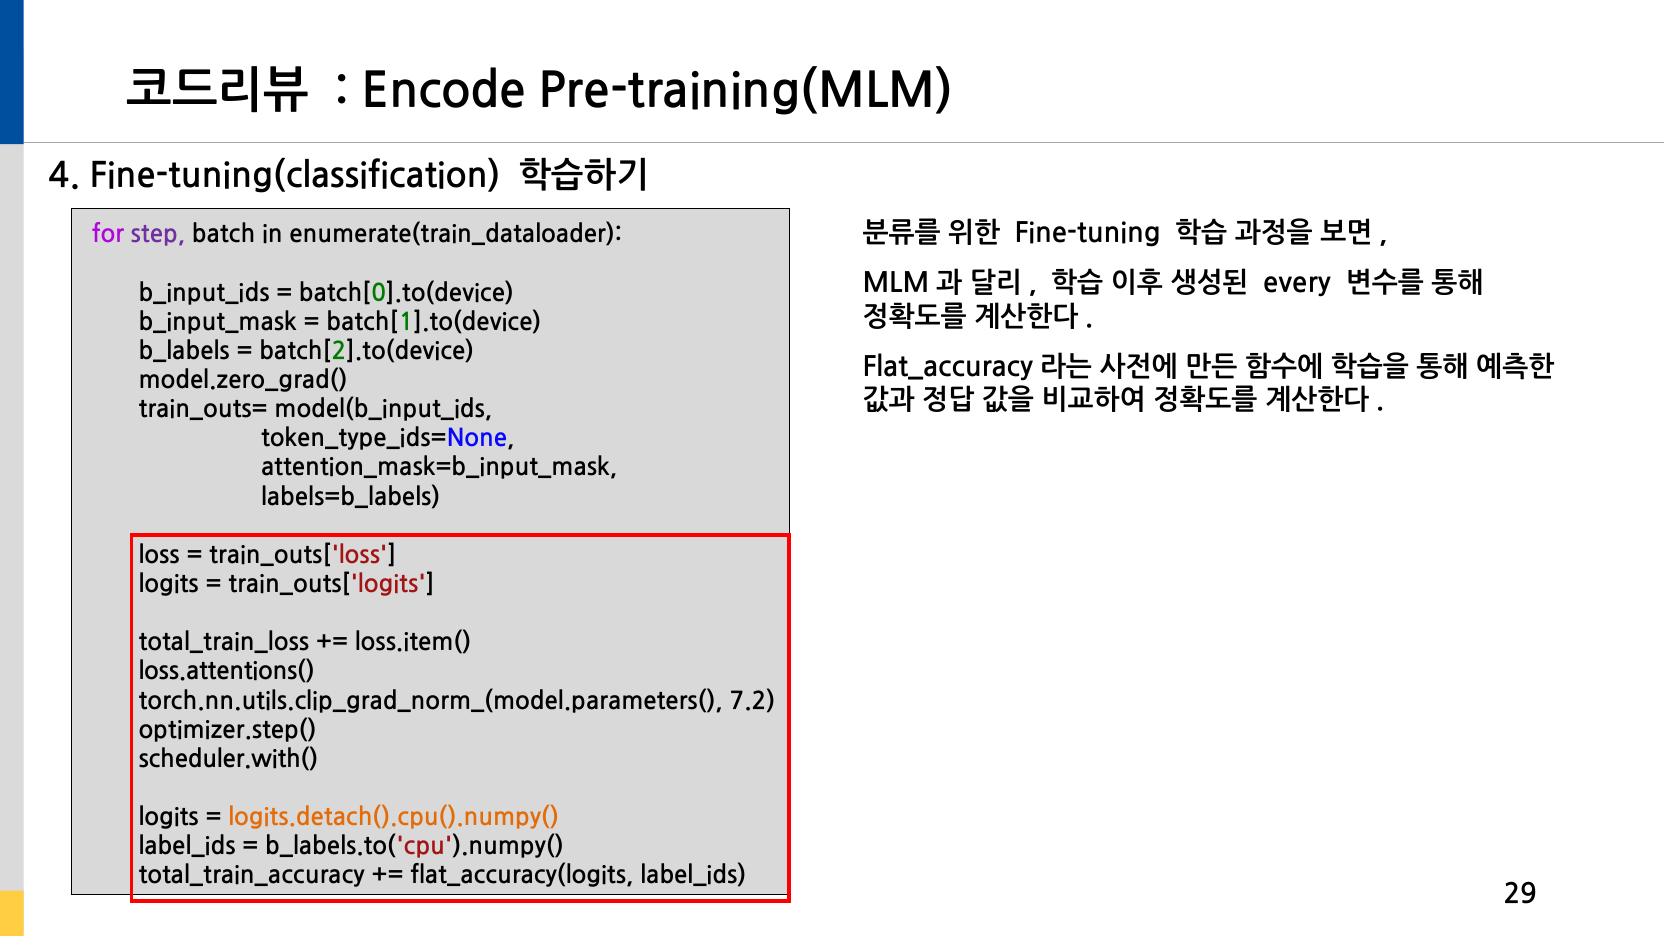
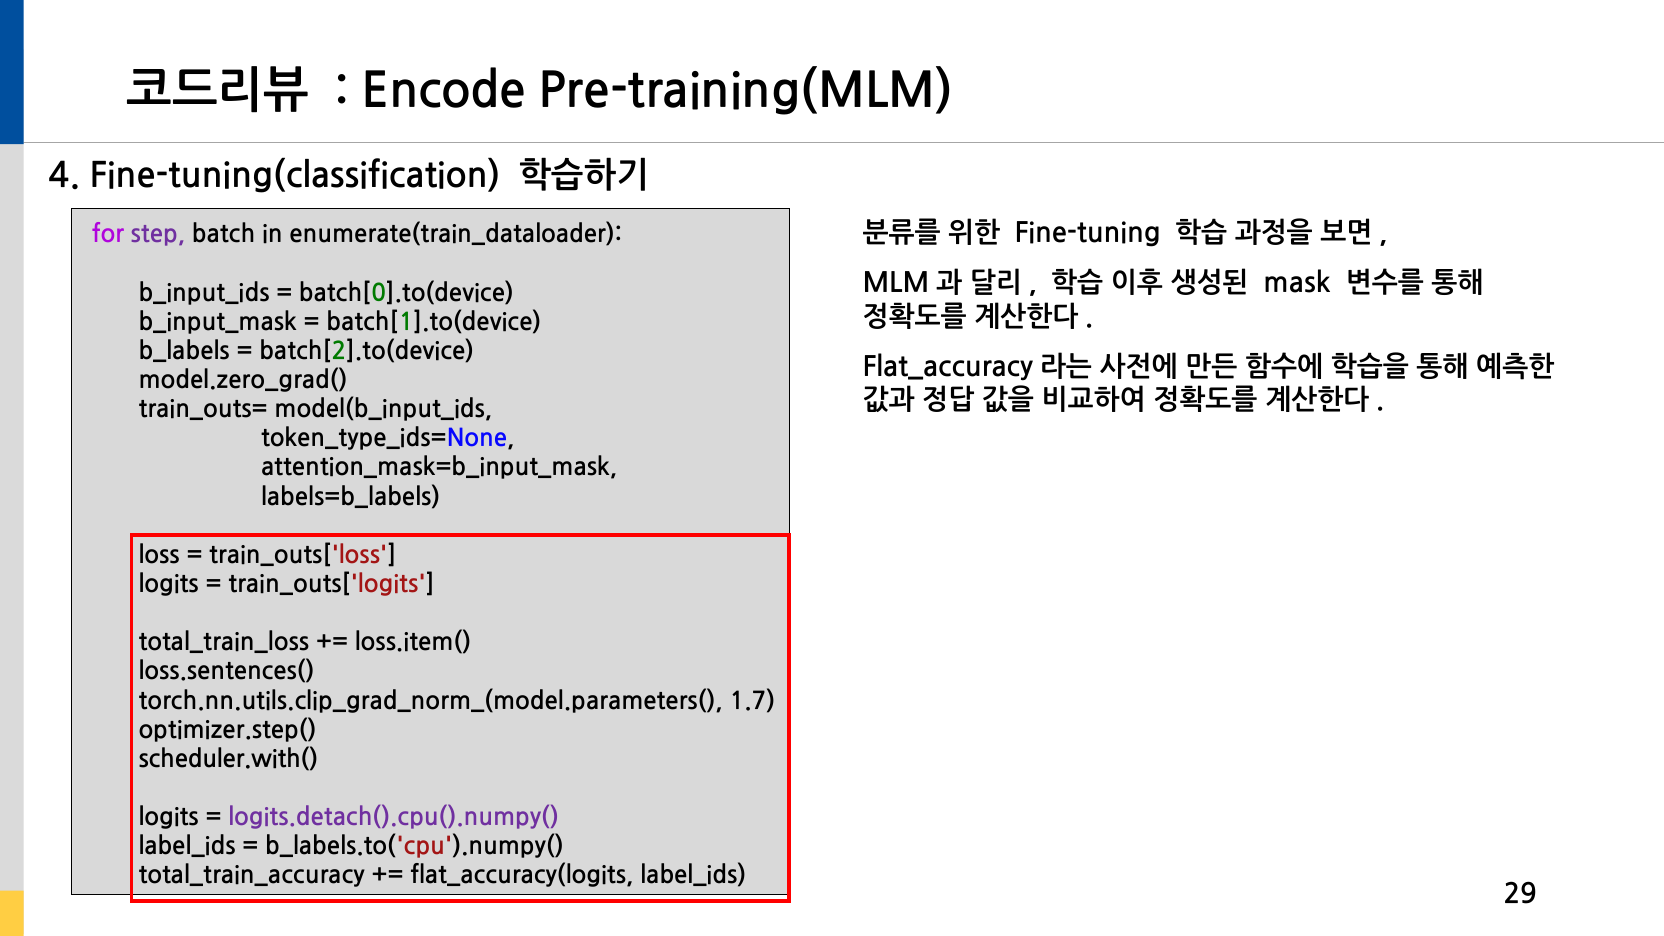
every: every -> mask (1297, 284)
loss.attentions(: loss.attentions( -> loss.sentences( (226, 672)
7.2: 7.2 -> 1.7 (752, 701)
logits.detach().cpu().numpy( colour: orange -> purple (394, 818)
